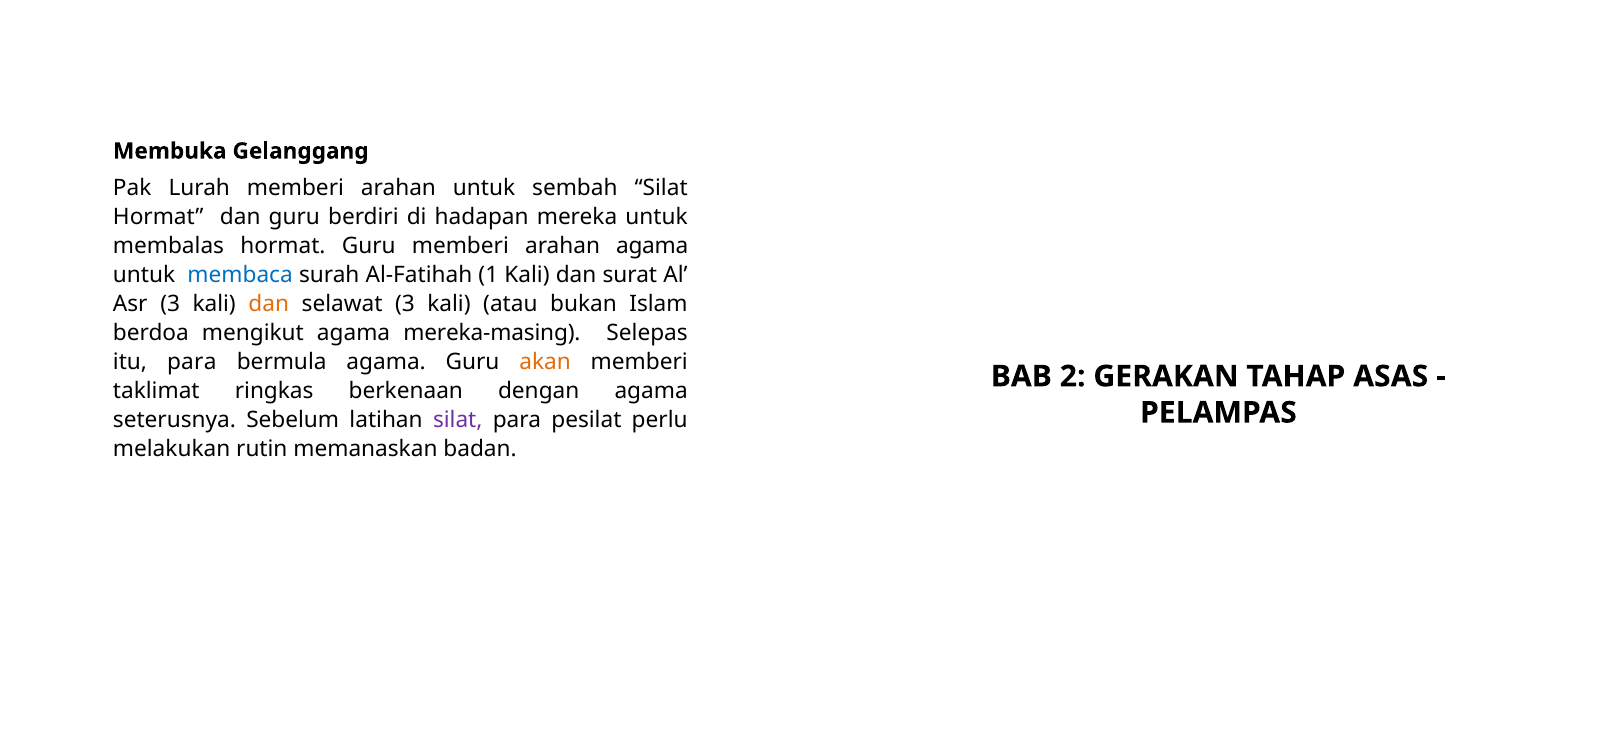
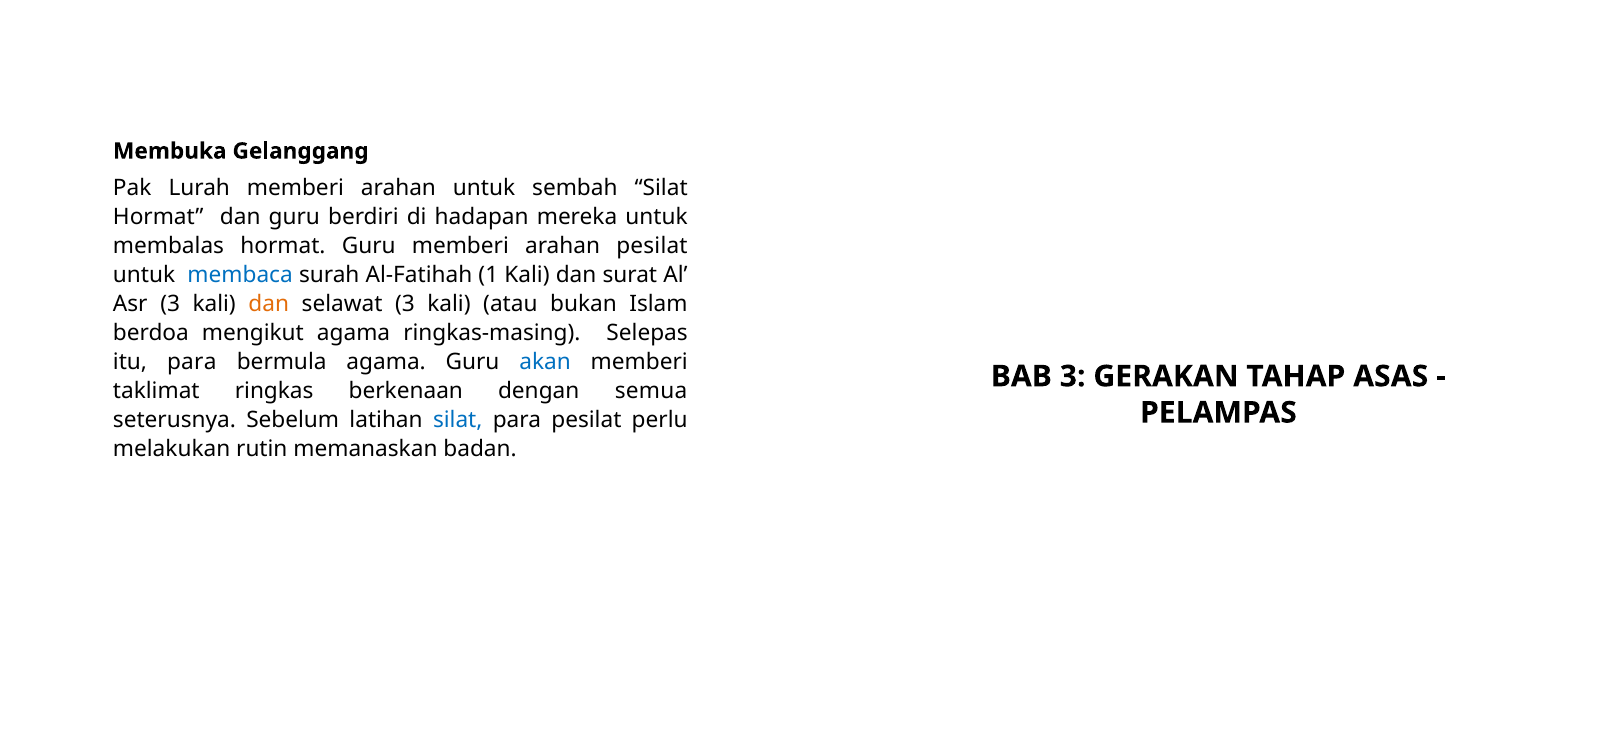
arahan agama: agama -> pesilat (652, 246)
mereka-masing: mereka-masing -> ringkas-masing (492, 333)
akan colour: orange -> blue (545, 362)
BAB 2: 2 -> 3 (1073, 376)
dengan agama: agama -> semua (651, 391)
silat colour: purple -> blue (458, 420)
